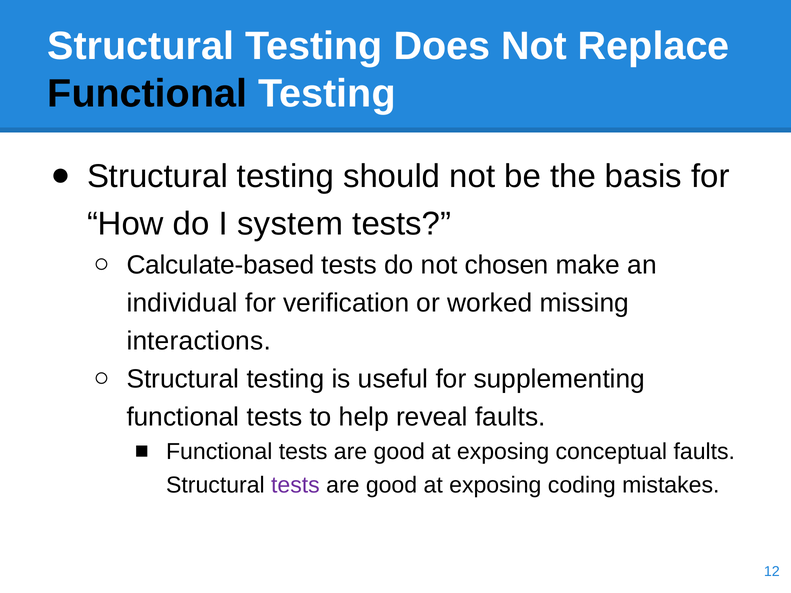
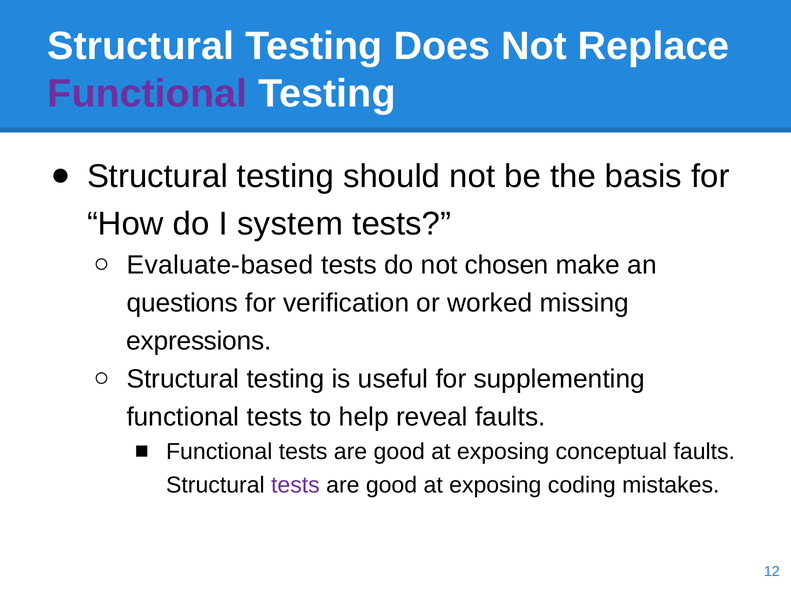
Functional colour: black -> purple (147, 94)
Calculate-based: Calculate-based -> Evaluate-based (220, 265)
individual: individual -> questions (182, 303)
interactions: interactions -> expressions (199, 341)
